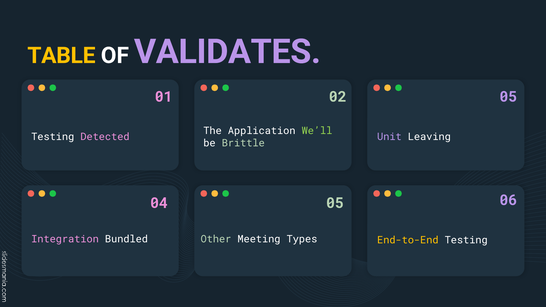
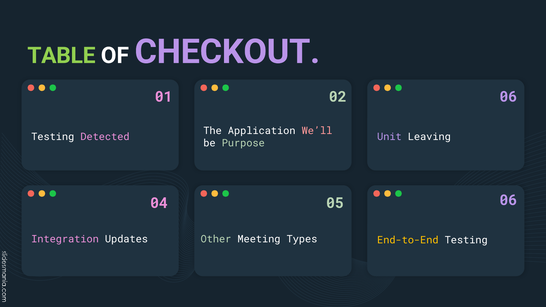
TABLE colour: yellow -> light green (61, 56)
VALIDATES: VALIDATES -> CHECKOUT (227, 52)
02 05: 05 -> 06 (508, 97)
We’ll colour: light green -> pink (317, 131)
Brittle: Brittle -> Purpose (243, 143)
Bundled: Bundled -> Updates (126, 239)
